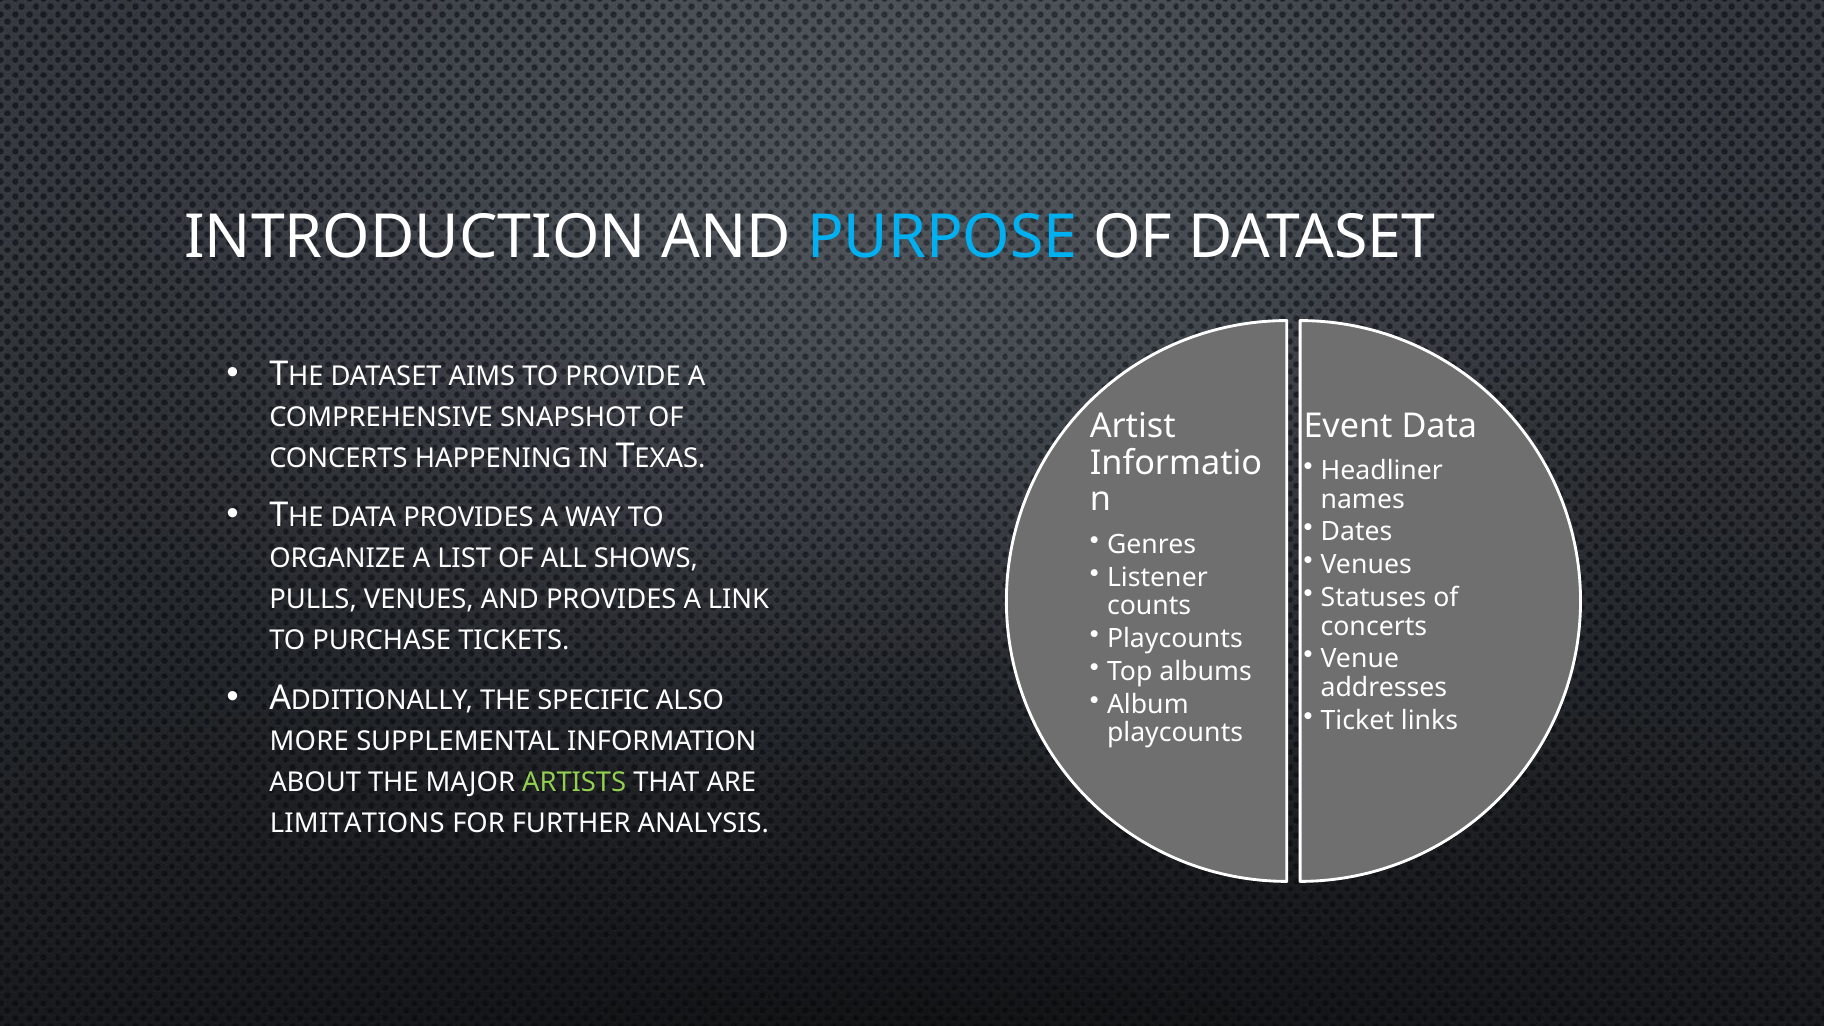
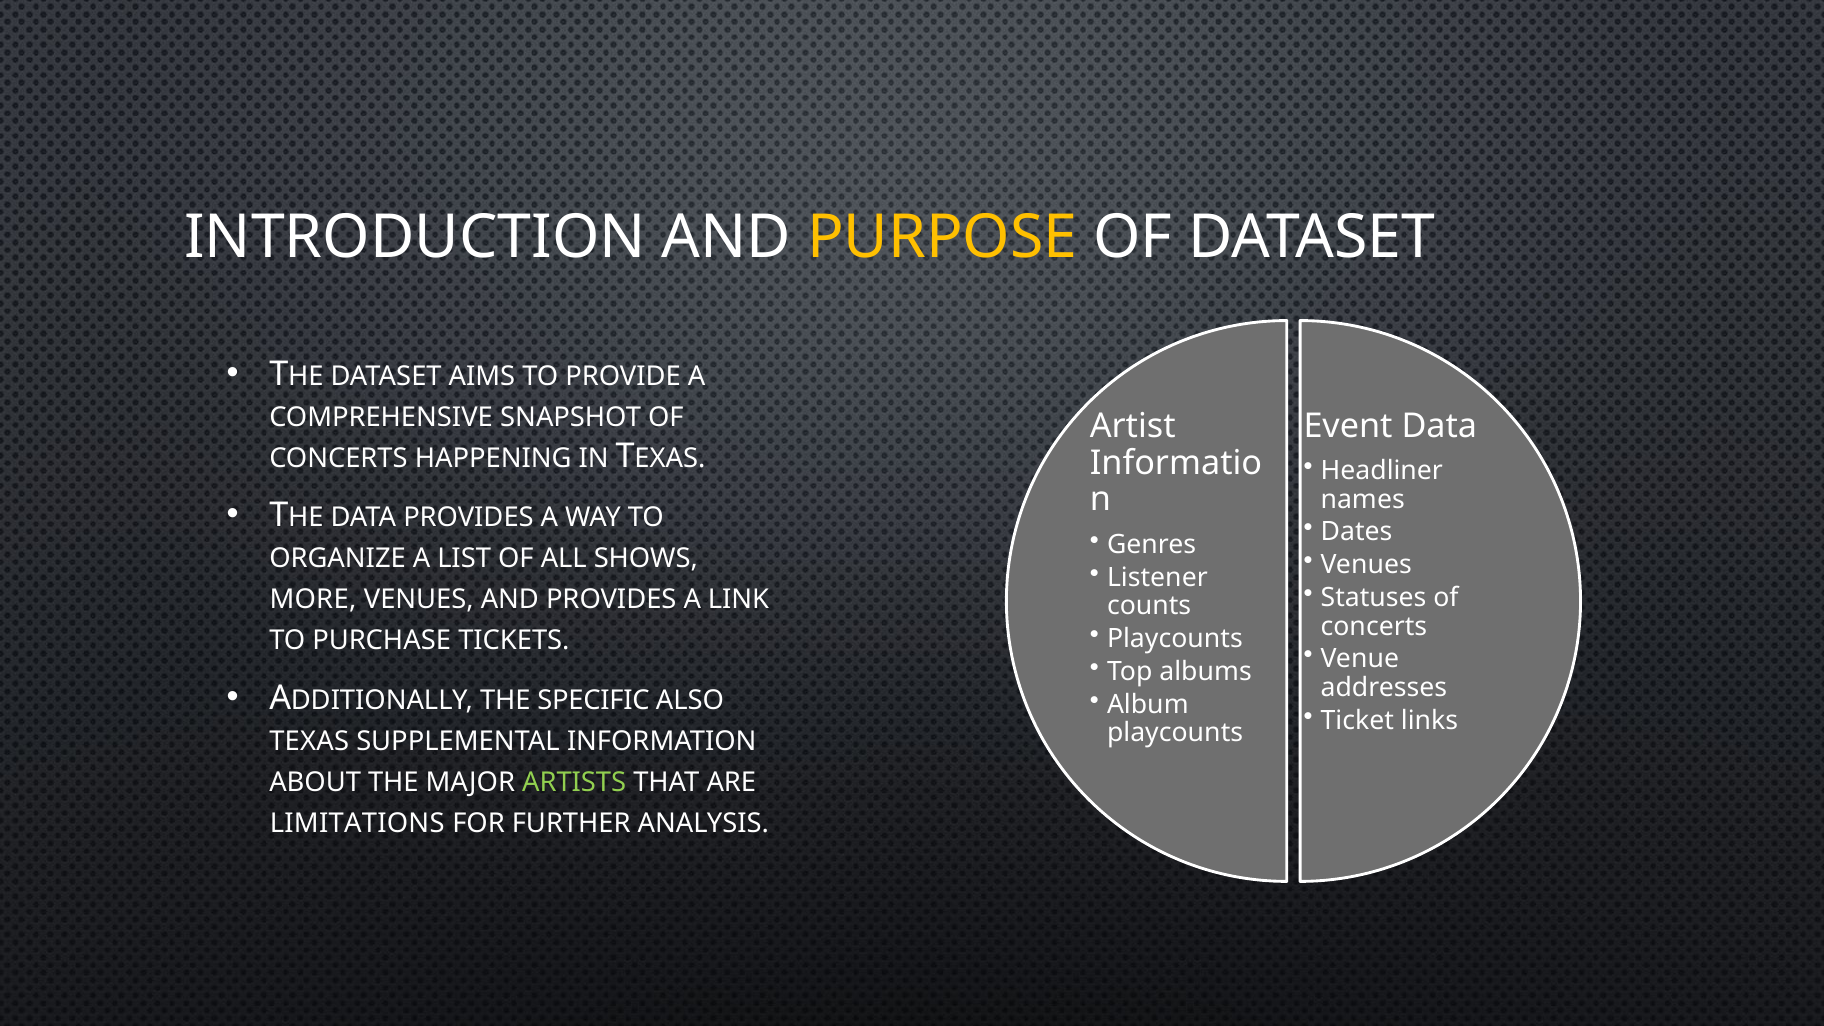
PURPOSE colour: light blue -> yellow (942, 238)
PULLS: PULLS -> MORE (313, 600)
MORE: MORE -> TEXAS (309, 741)
